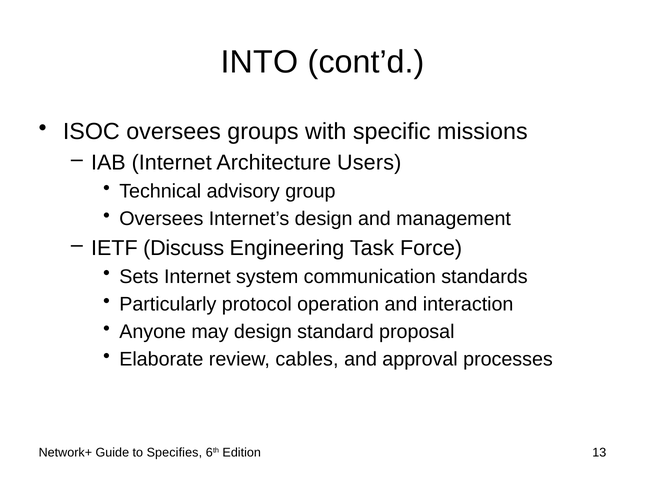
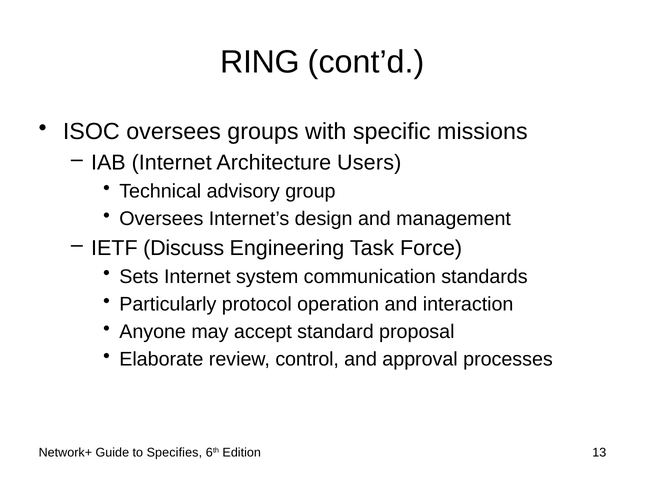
INTO: INTO -> RING (260, 62)
may design: design -> accept (263, 332)
cables: cables -> control (307, 359)
